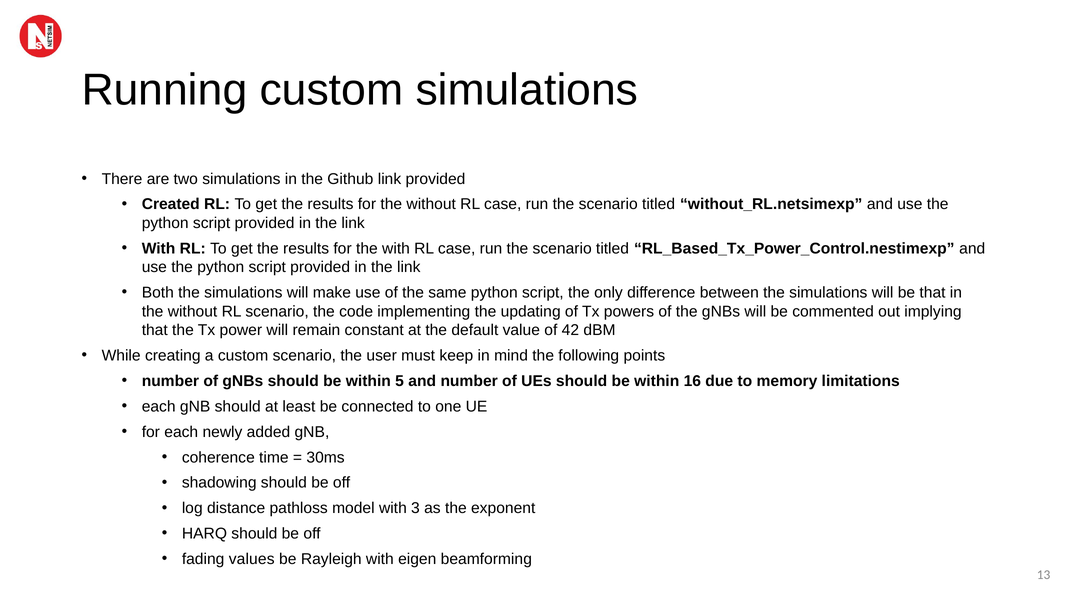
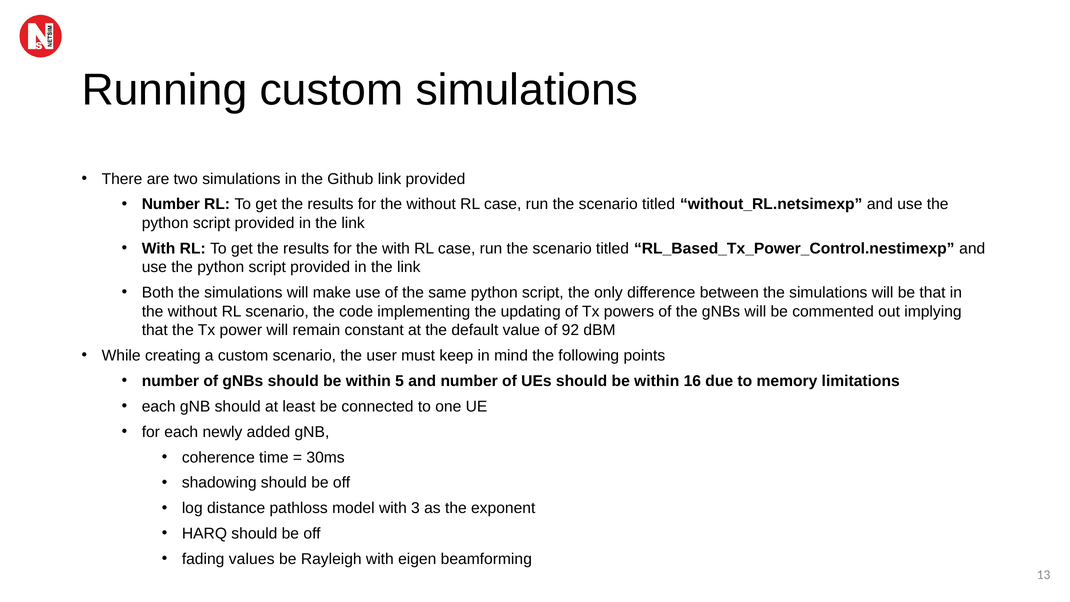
Created: Created -> Number (171, 204)
42: 42 -> 92 (570, 330)
